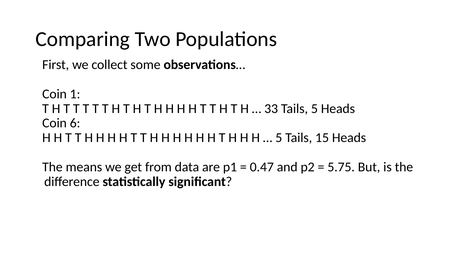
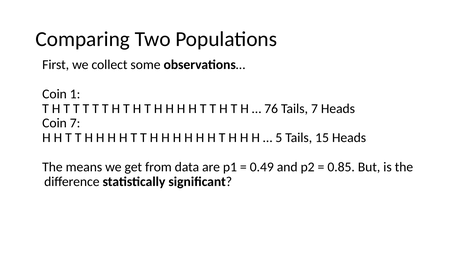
33: 33 -> 76 (271, 109)
Tails 5: 5 -> 7 (314, 109)
Coin 6: 6 -> 7 (75, 123)
0.47: 0.47 -> 0.49 (262, 167)
5.75: 5.75 -> 0.85 (341, 167)
